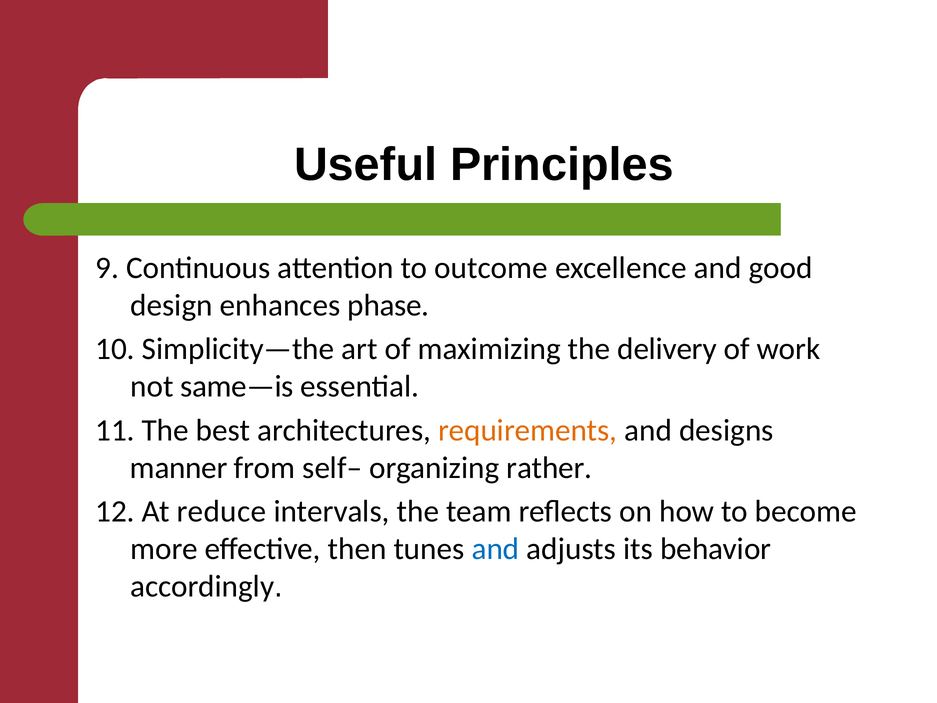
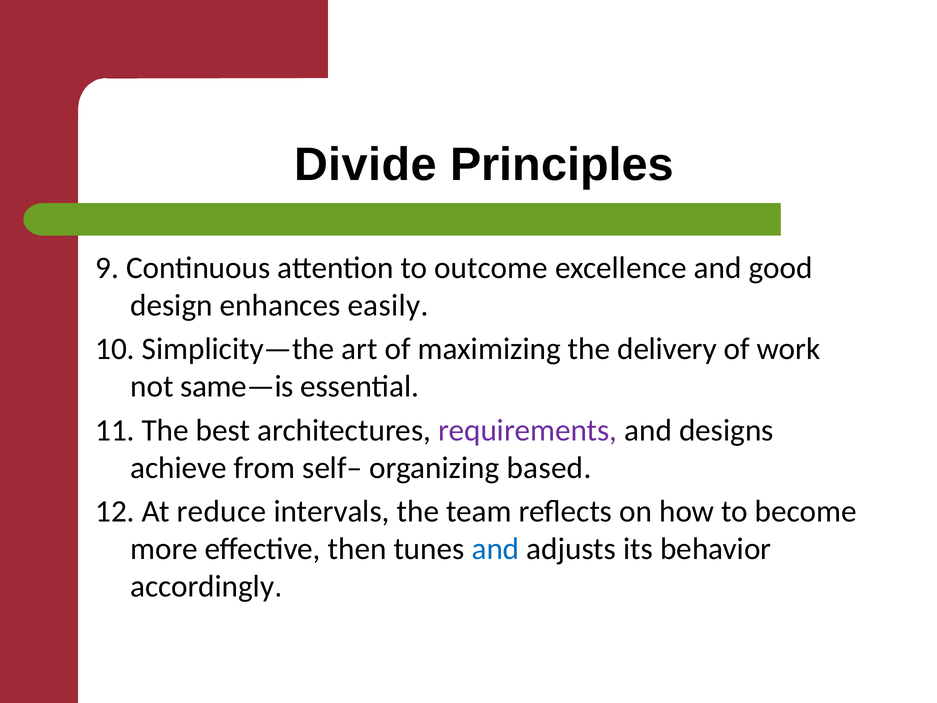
Useful: Useful -> Divide (365, 165)
phase: phase -> easily (388, 305)
requirements colour: orange -> purple (528, 430)
manner: manner -> achieve (179, 468)
rather: rather -> based (549, 468)
